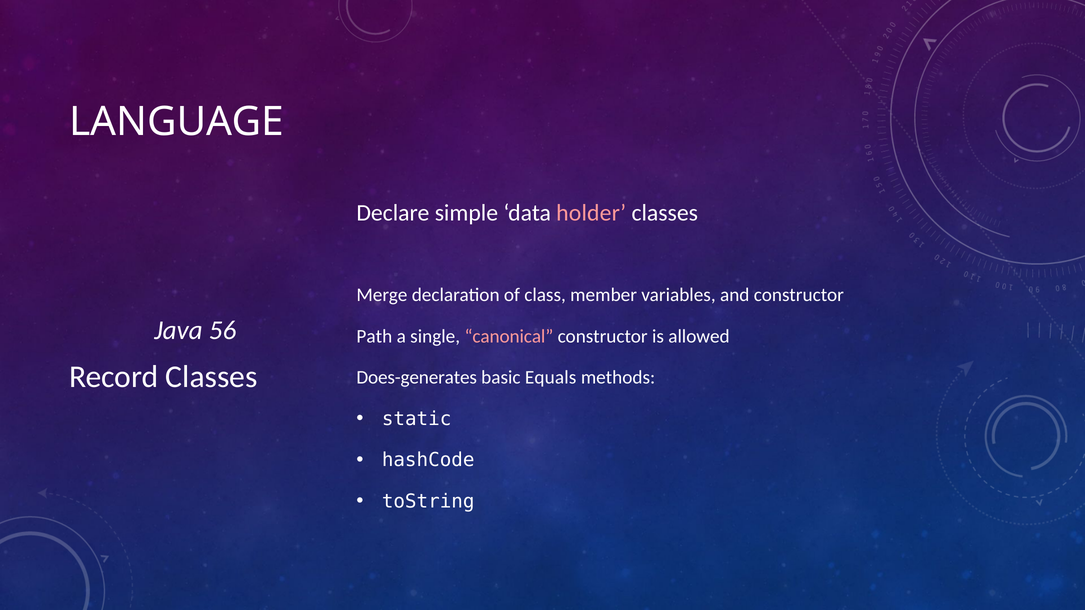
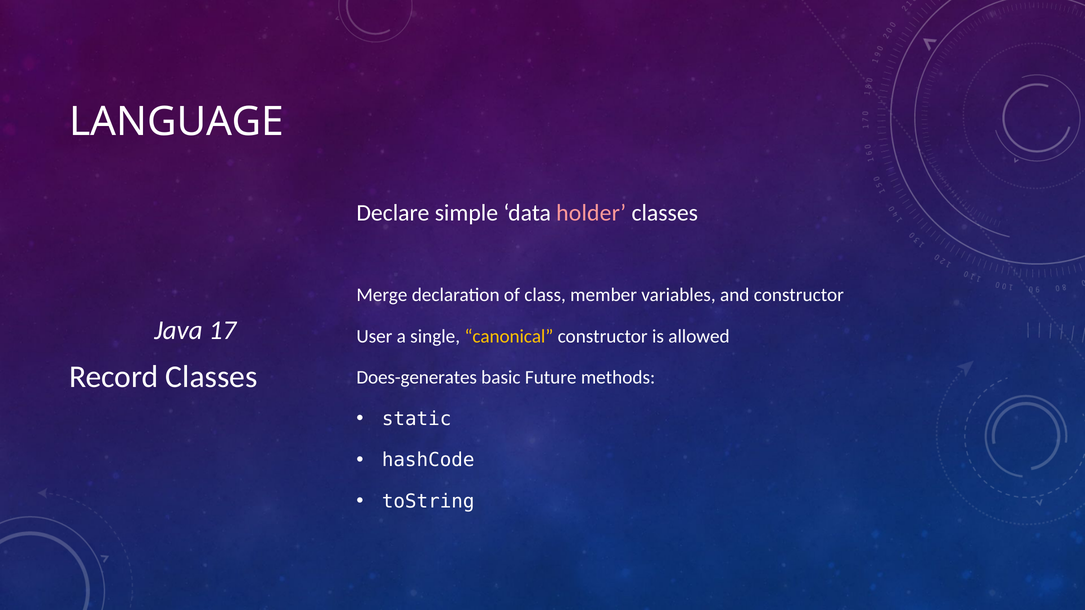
56: 56 -> 17 (223, 330)
Path: Path -> User (374, 336)
canonical colour: pink -> yellow (509, 336)
Equals: Equals -> Future (551, 378)
